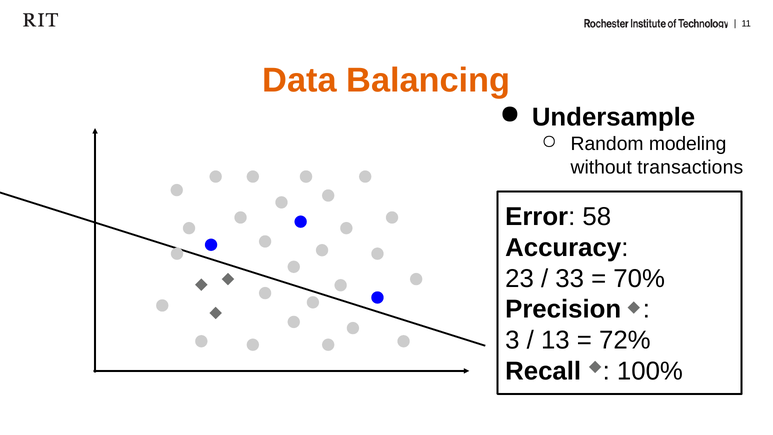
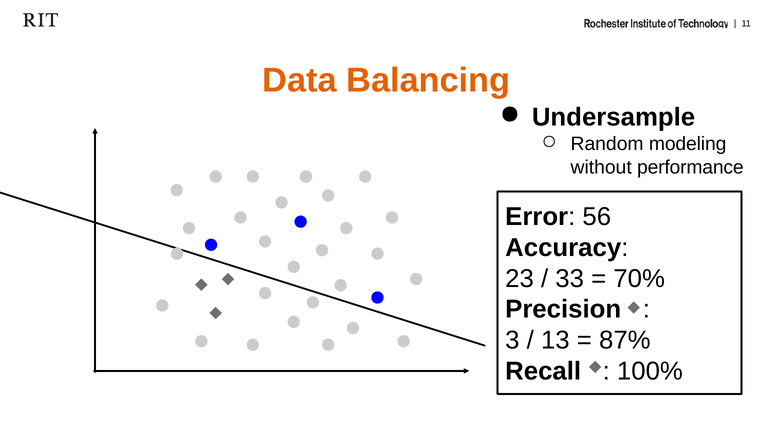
transactions: transactions -> performance (690, 167)
58: 58 -> 56 (597, 217)
72%: 72% -> 87% (625, 340)
